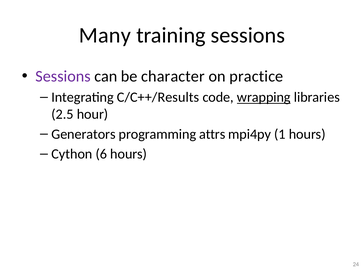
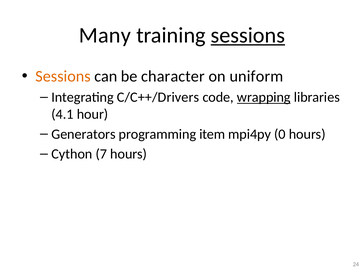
sessions underline: none -> present (248, 35)
Sessions colour: purple -> orange (63, 76)
practice: practice -> uniform (256, 76)
C/C++/Results: C/C++/Results -> C/C++/Drivers (158, 97)
2.5: 2.5 -> 4.1 (62, 114)
attrs: attrs -> item (212, 134)
1: 1 -> 0 (280, 134)
6: 6 -> 7 (101, 154)
